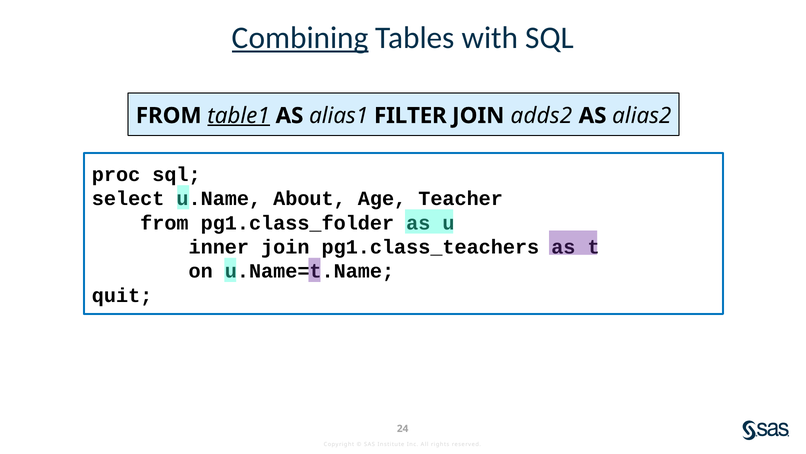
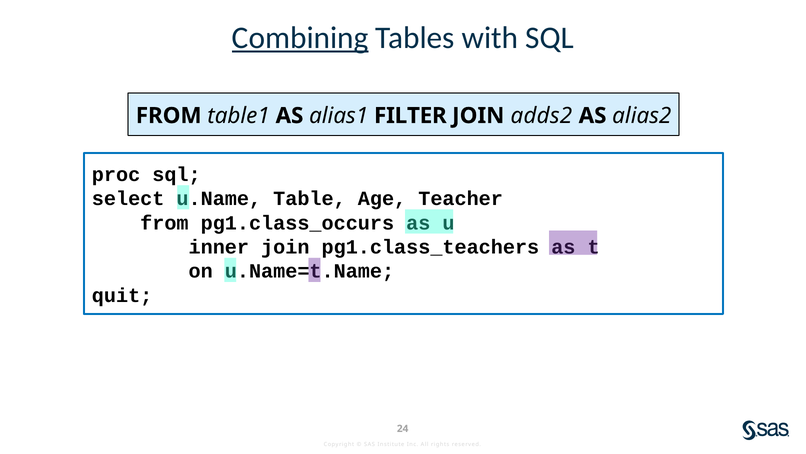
table1 underline: present -> none (239, 116)
About: About -> Table (309, 198)
pg1.class_folder: pg1.class_folder -> pg1.class_occurs (297, 223)
